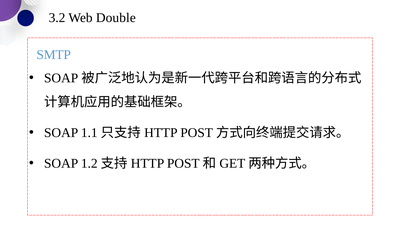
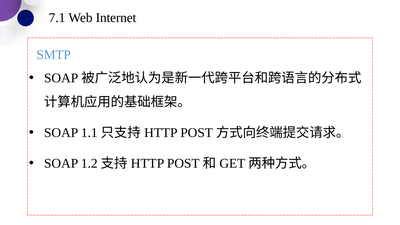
3.2: 3.2 -> 7.1 (57, 18)
Double: Double -> Internet (116, 18)
